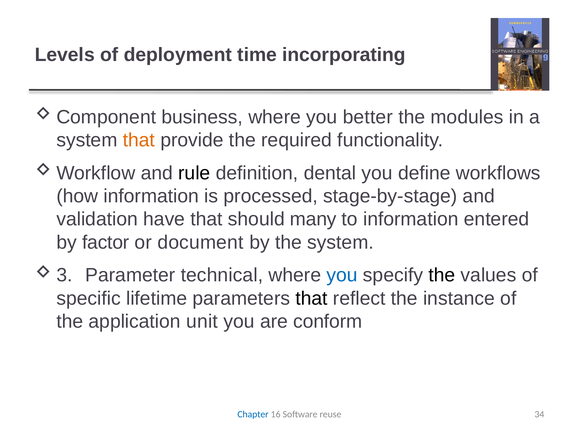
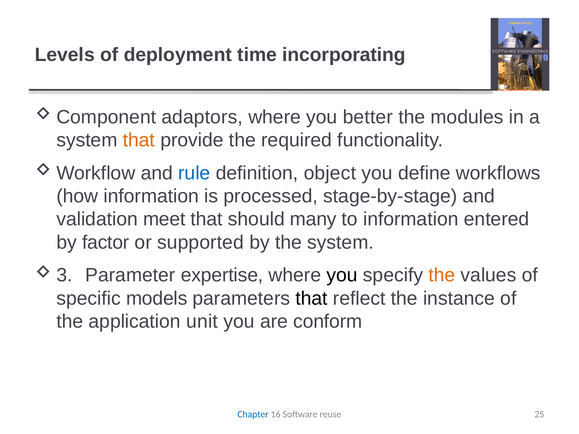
business: business -> adaptors (202, 117)
rule colour: black -> blue (194, 173)
dental: dental -> object (330, 173)
have: have -> meet (164, 219)
document: document -> supported (200, 243)
technical: technical -> expertise (222, 275)
you colour: blue -> black (342, 275)
the colour: black -> orange (442, 275)
lifetime: lifetime -> models (157, 299)
34: 34 -> 25 (539, 415)
